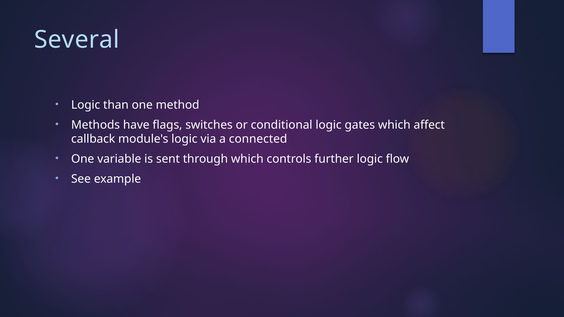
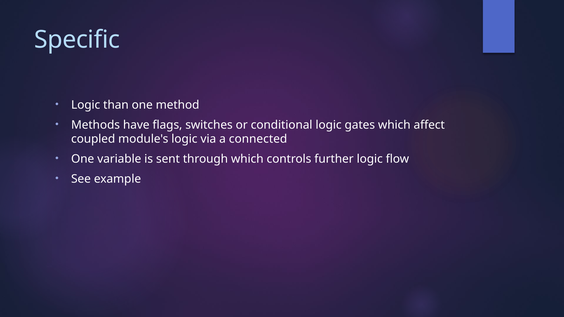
Several: Several -> Specific (77, 40)
callback: callback -> coupled (93, 139)
